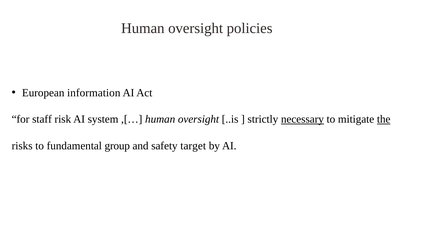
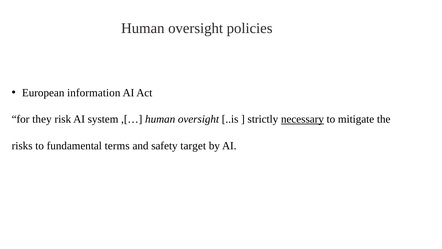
staff: staff -> they (42, 119)
the underline: present -> none (384, 119)
group: group -> terms (117, 146)
